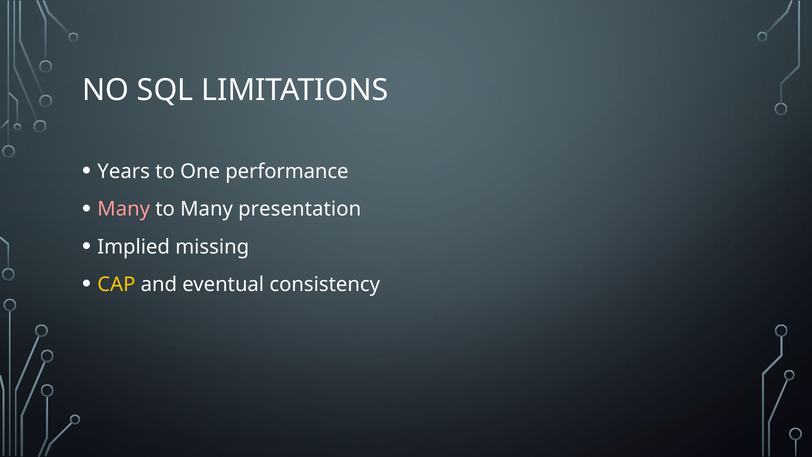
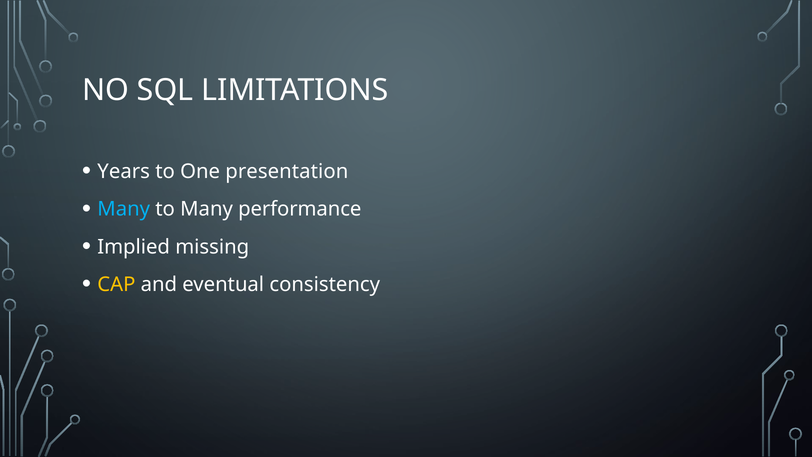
performance: performance -> presentation (287, 171)
Many colour: pink -> light blue (124, 209)
presentation: presentation -> performance (300, 209)
